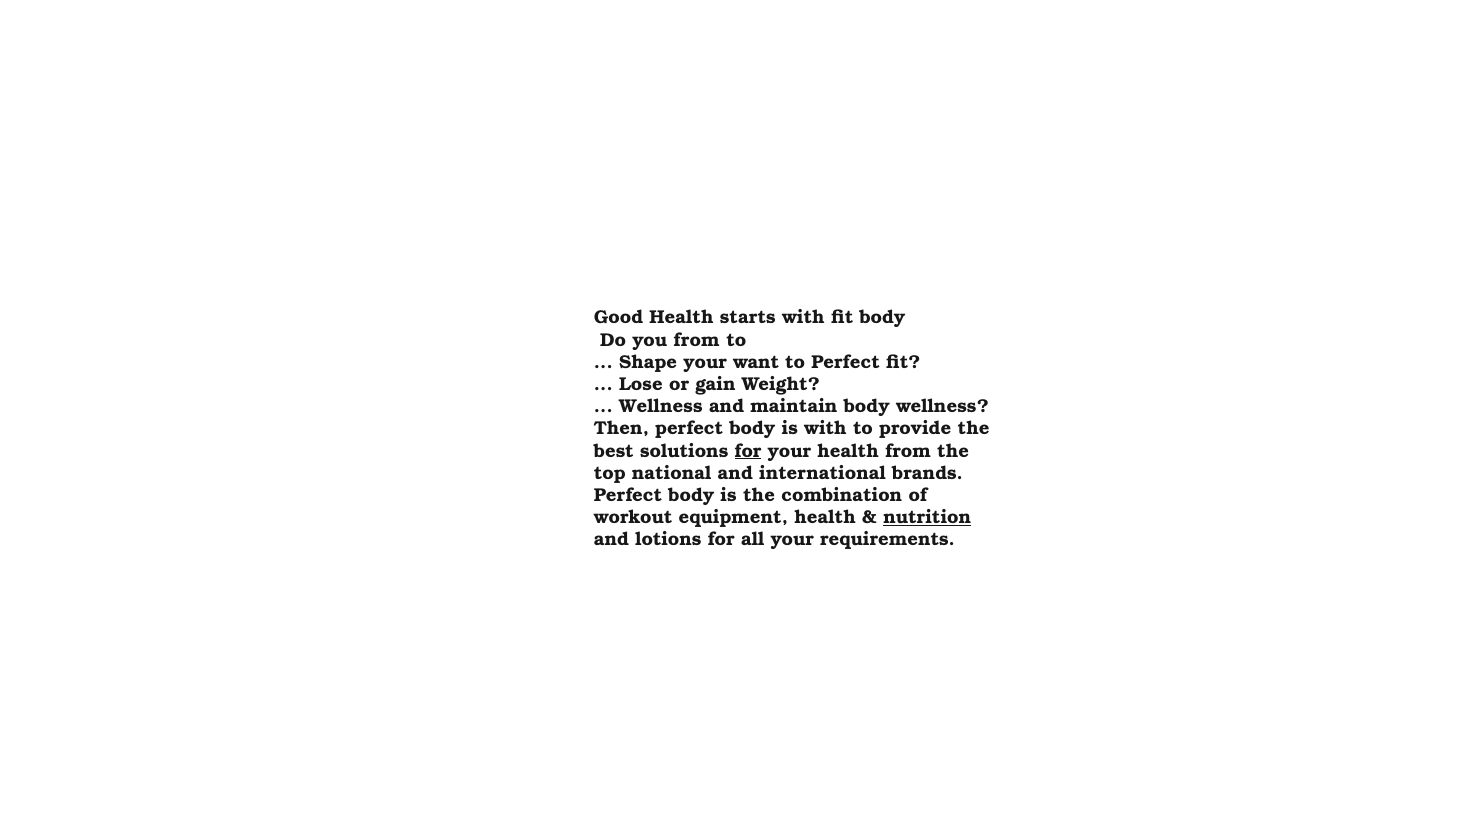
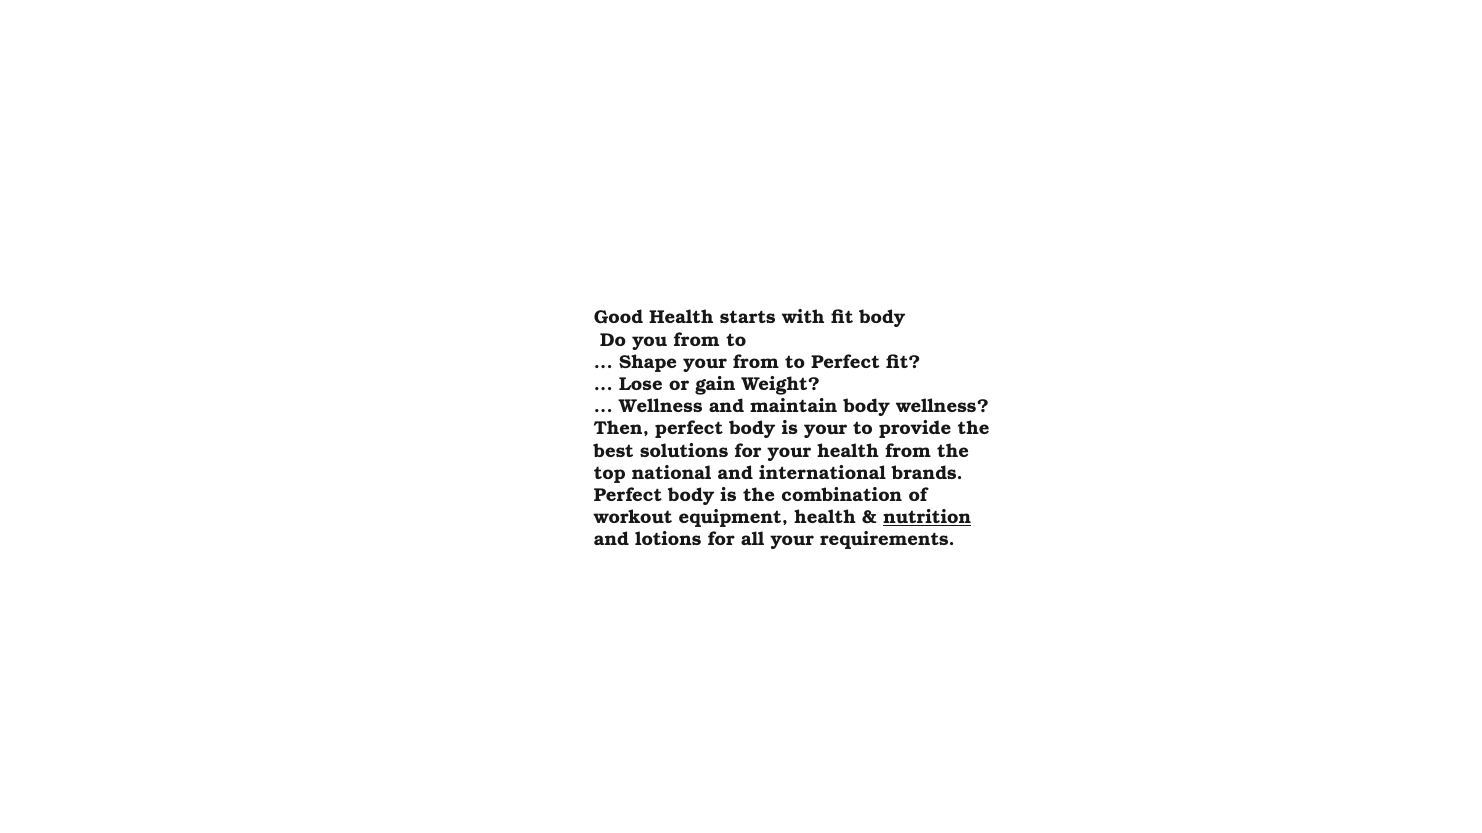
your want: want -> from (756, 362)
is with: with -> your (826, 429)
for underline: present -> none (748, 451)
